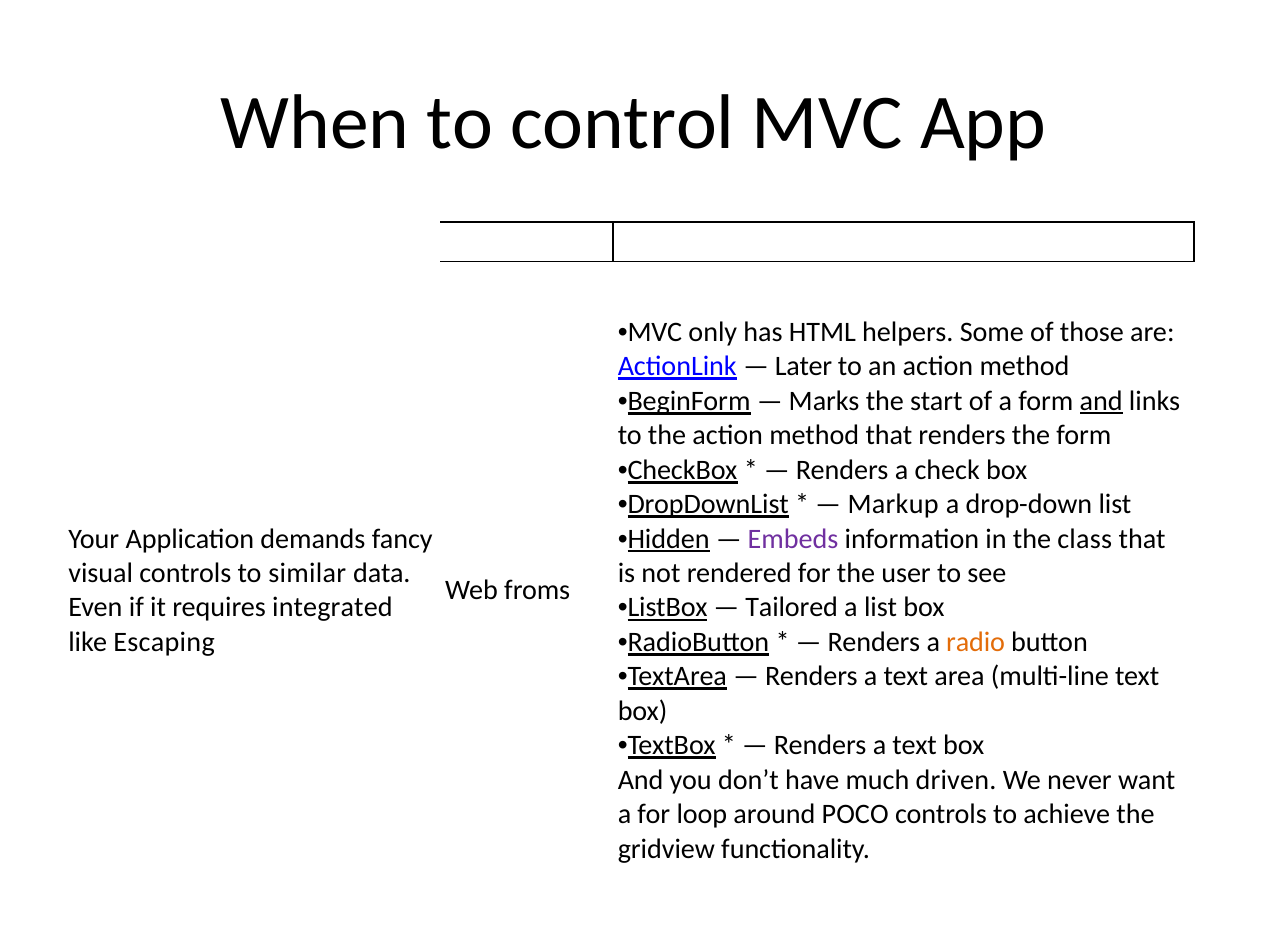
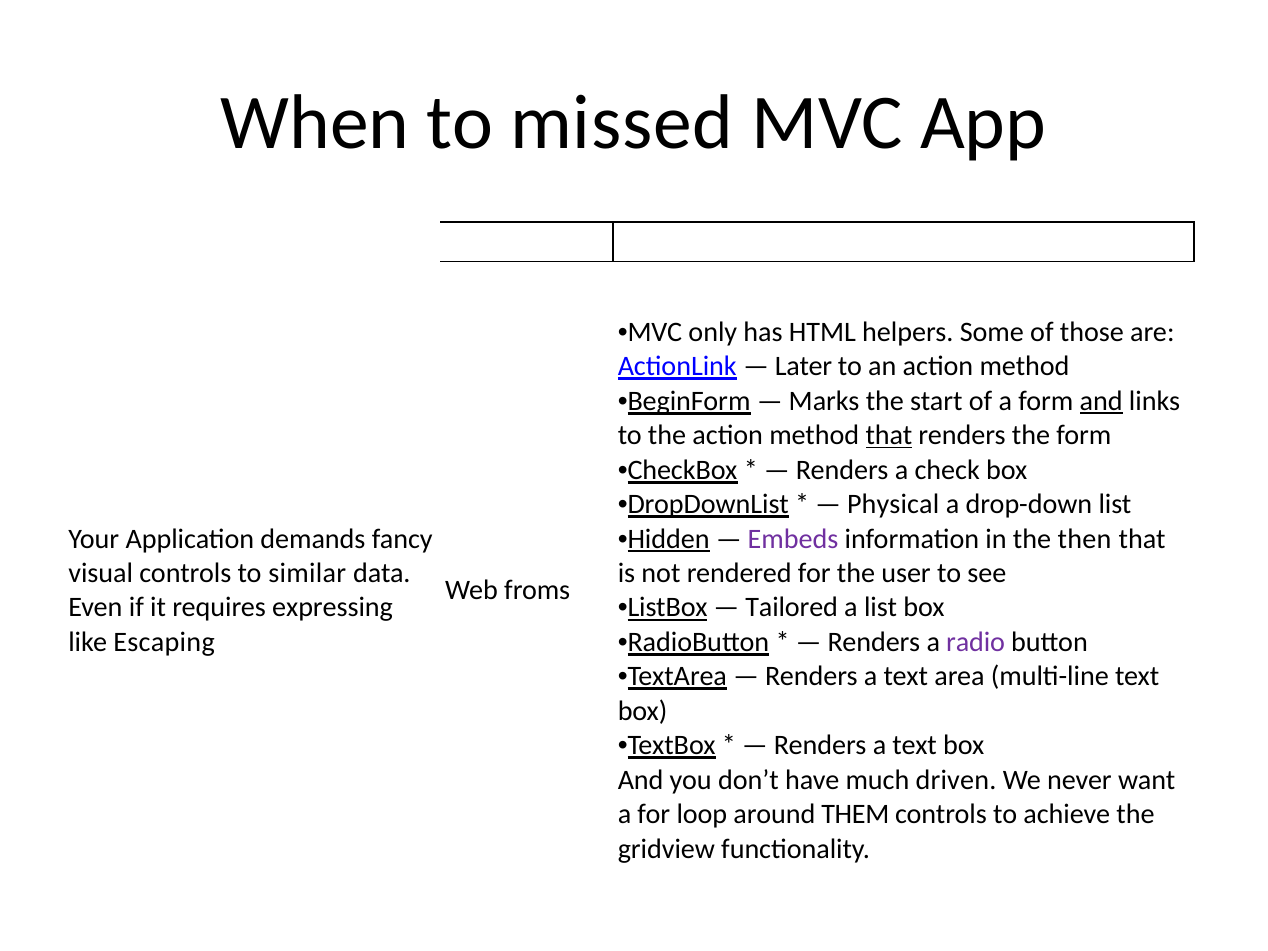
control: control -> missed (622, 123)
that underline: none -> present (889, 435)
Markup: Markup -> Physical (893, 504)
class: class -> then (1085, 539)
integrated: integrated -> expressing (333, 608)
radio colour: orange -> purple (976, 642)
POCO: POCO -> THEM (855, 814)
